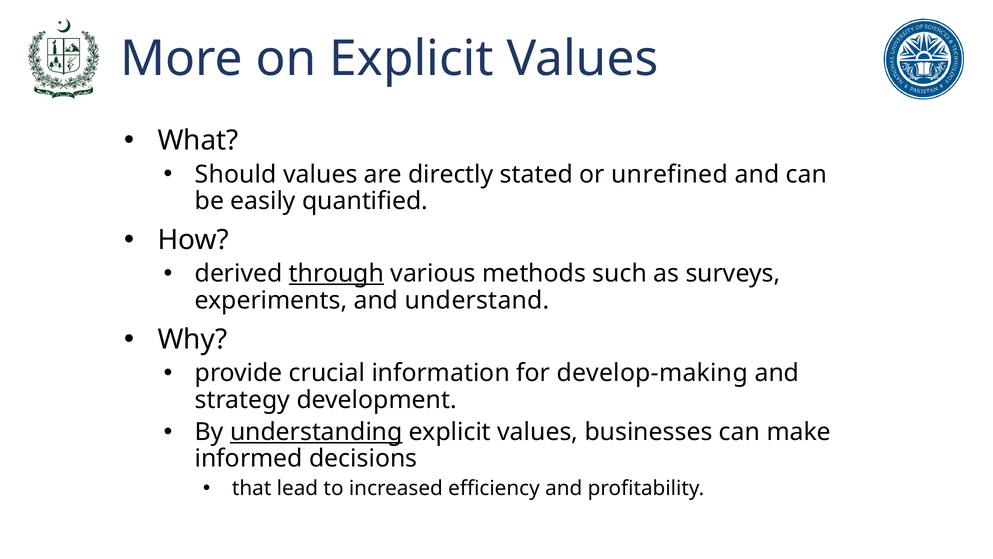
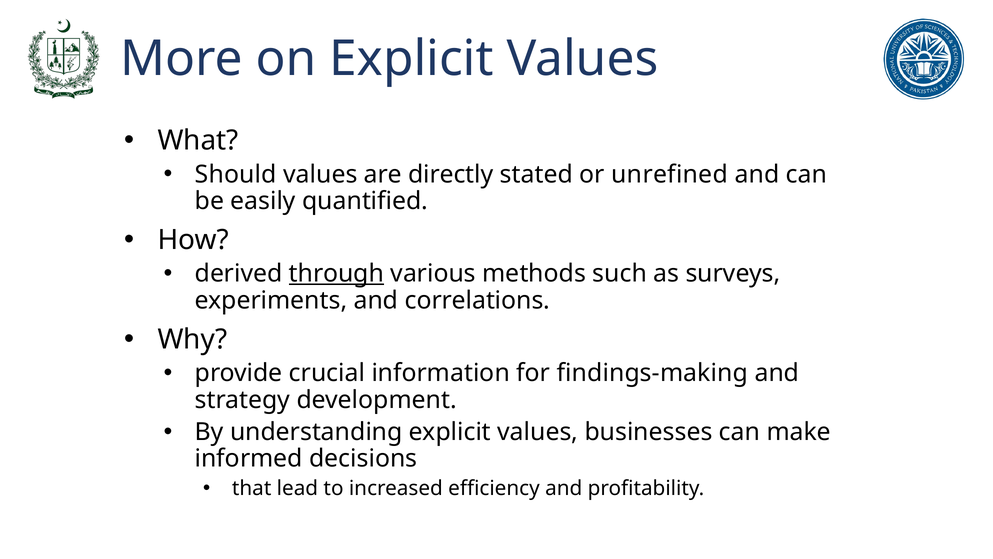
understand: understand -> correlations (477, 300)
develop-making: develop-making -> findings-making (652, 373)
understanding underline: present -> none (316, 432)
